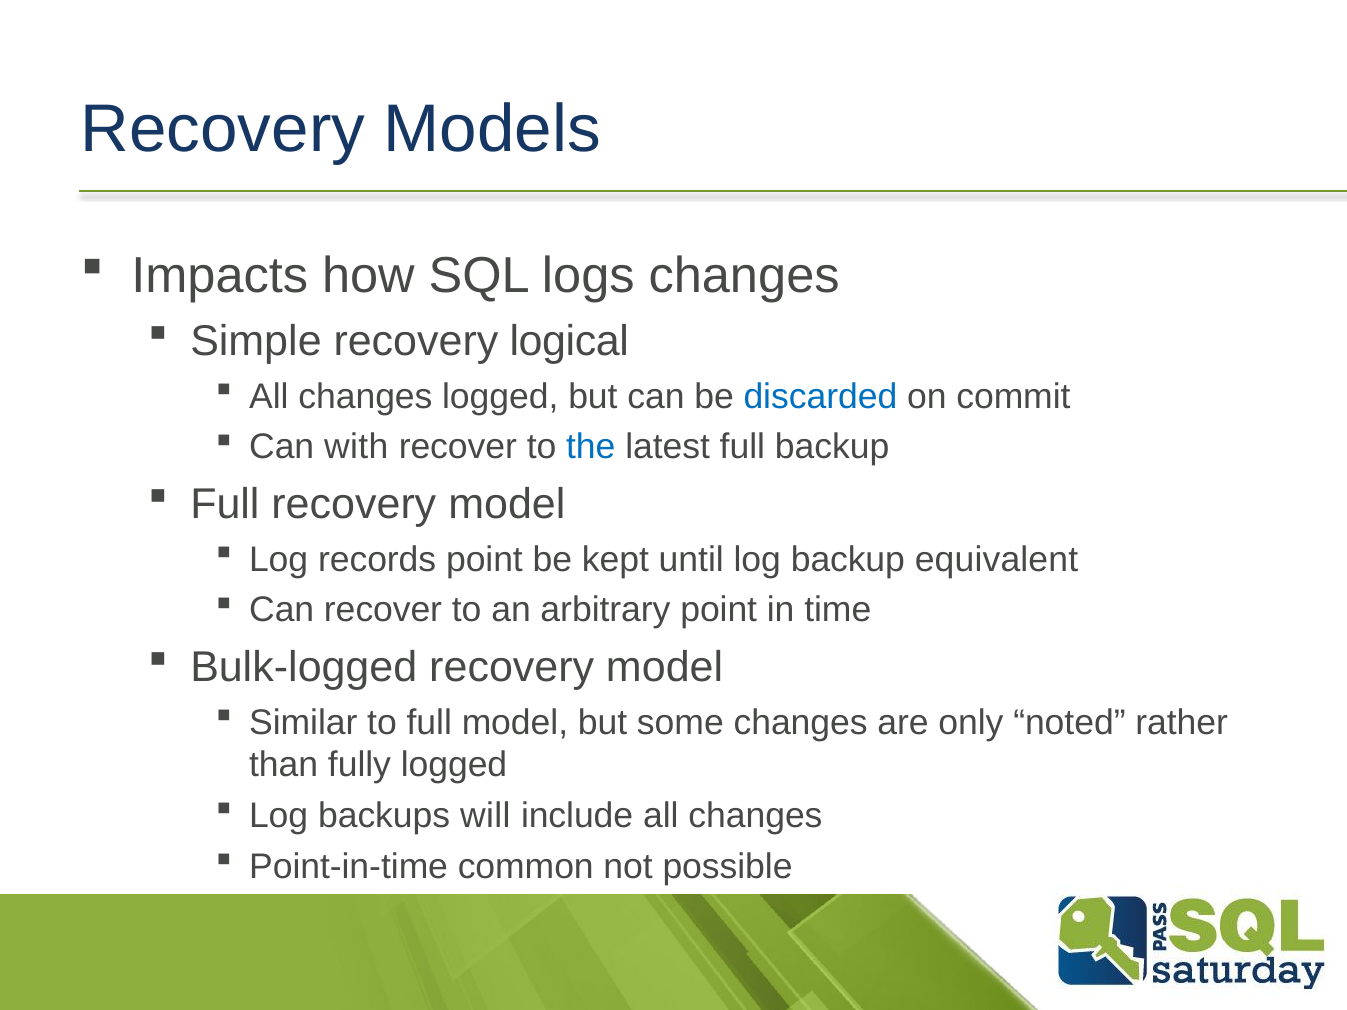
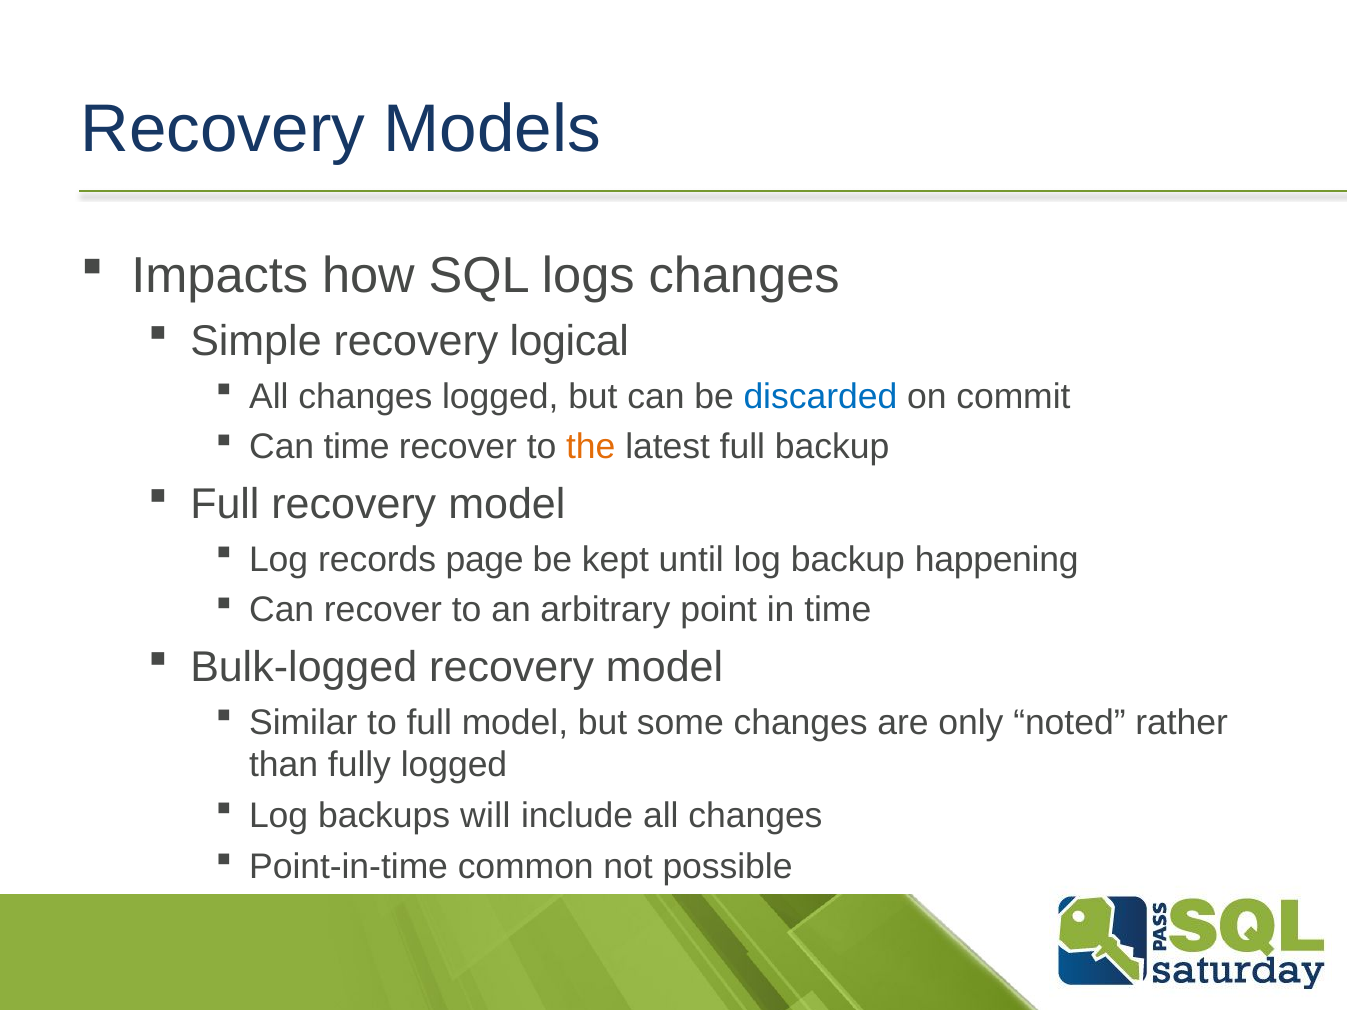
Can with: with -> time (357, 447)
the colour: blue -> orange (591, 447)
records point: point -> page (485, 559)
equivalent: equivalent -> happening (997, 559)
